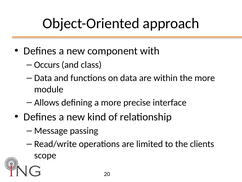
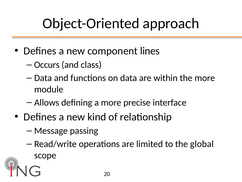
with: with -> lines (150, 51)
clients: clients -> global (202, 144)
